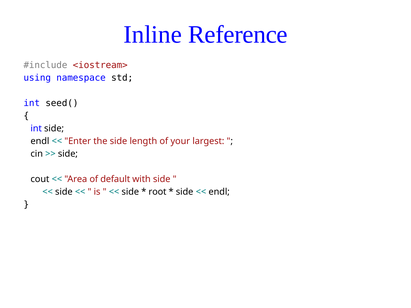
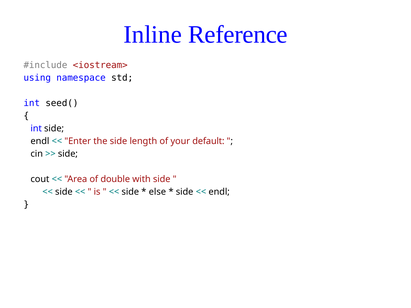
largest: largest -> default (208, 141)
default: default -> double (115, 179)
root: root -> else (157, 192)
